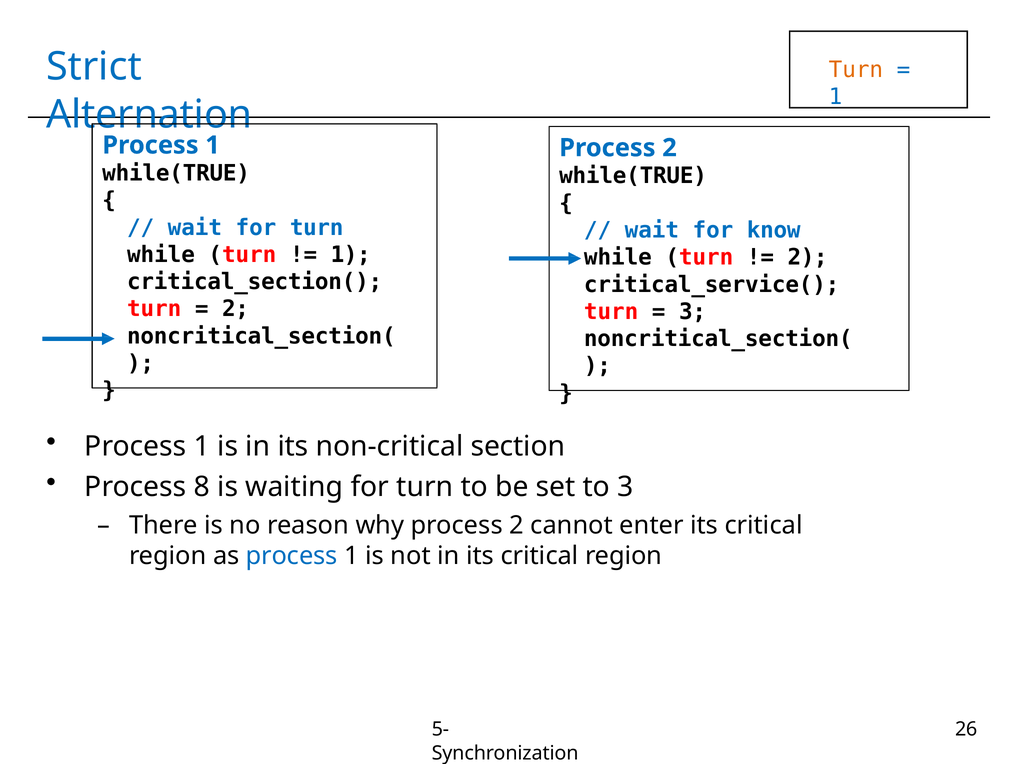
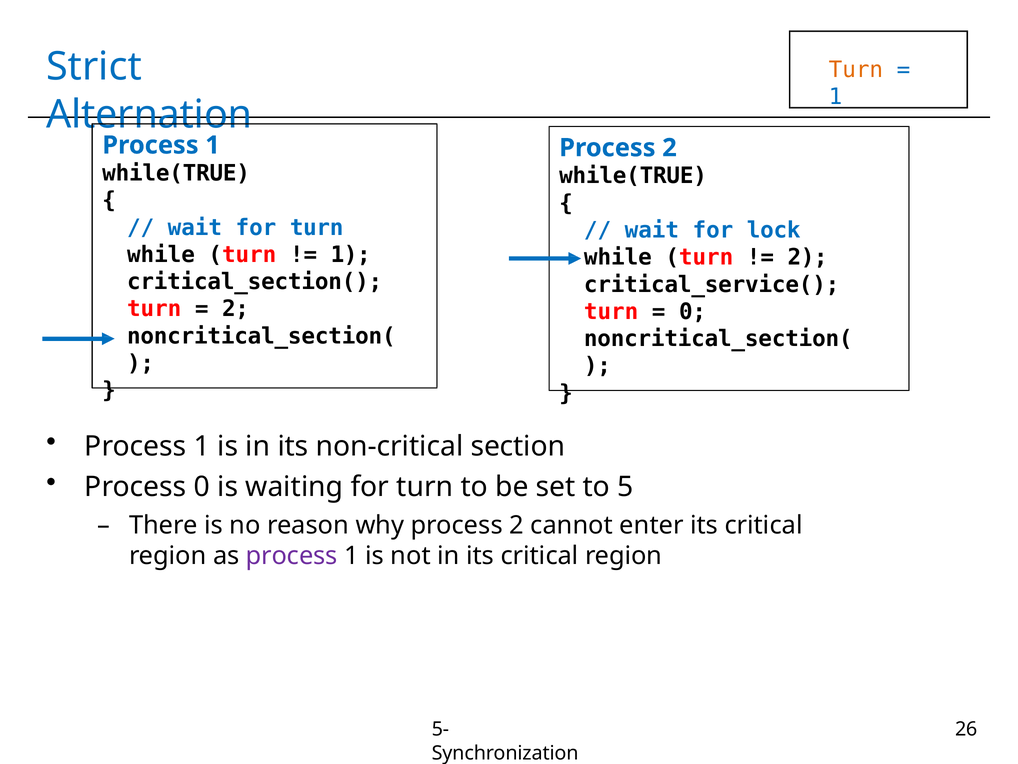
know: know -> lock (774, 230)
3: 3 -> 0 (693, 311)
Process 8: 8 -> 0 (202, 487)
to 3: 3 -> 5 (626, 487)
process colour: blue -> purple (292, 555)
